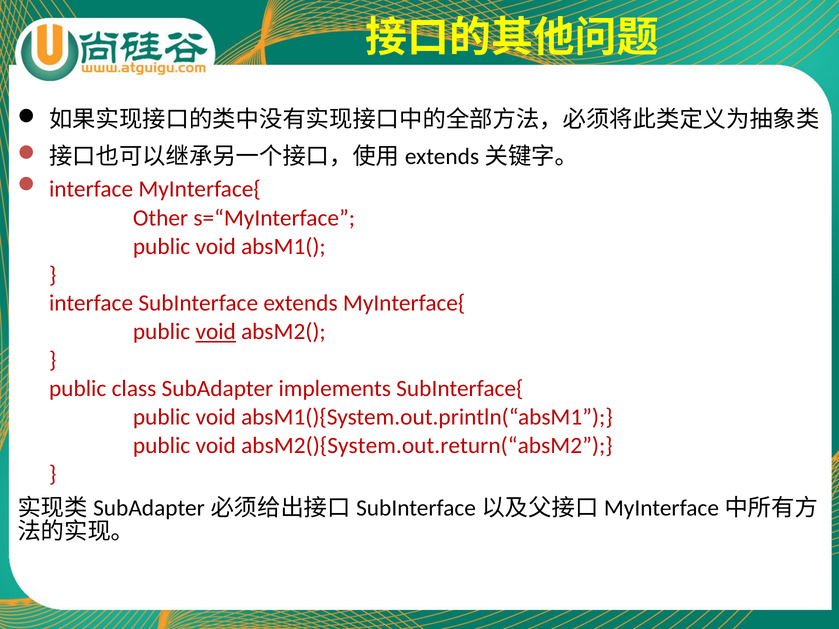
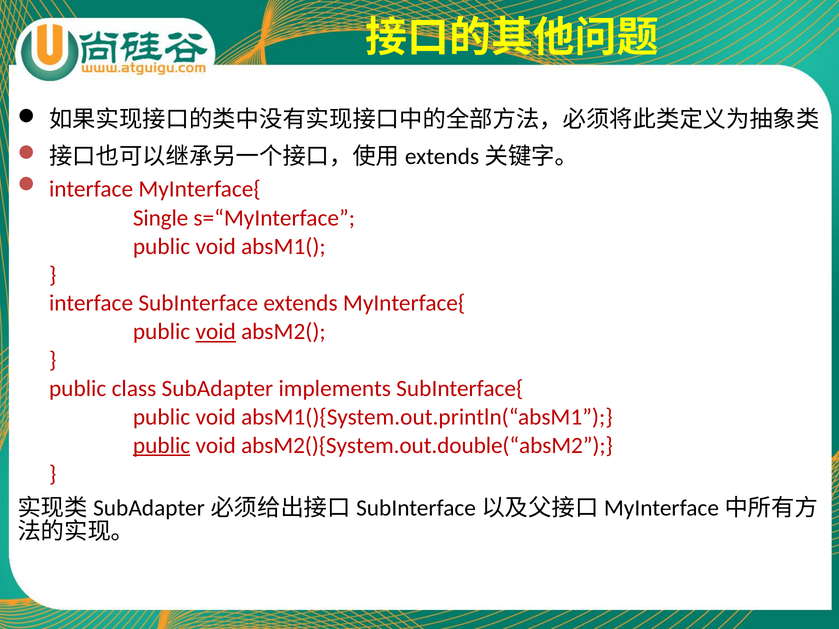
Other: Other -> Single (161, 218)
public underline: none -> present (162, 446)
absM2(){System.out.return(“absM2: absM2(){System.out.return(“absM2 -> absM2(){System.out.double(“absM2 (427, 446)
